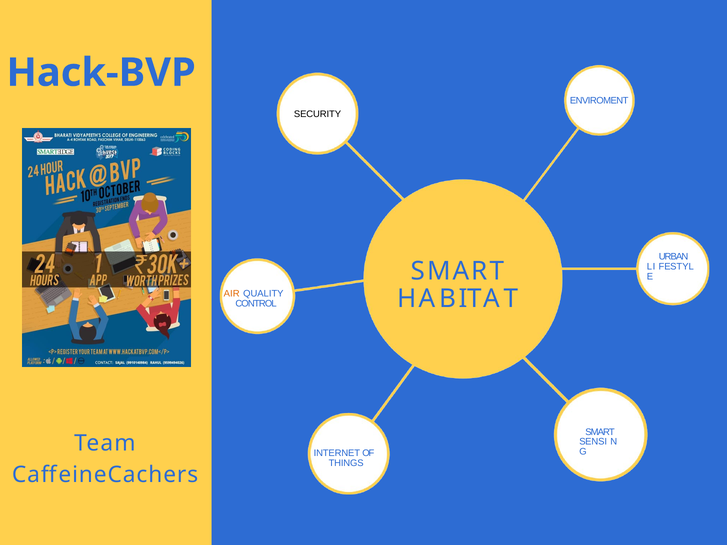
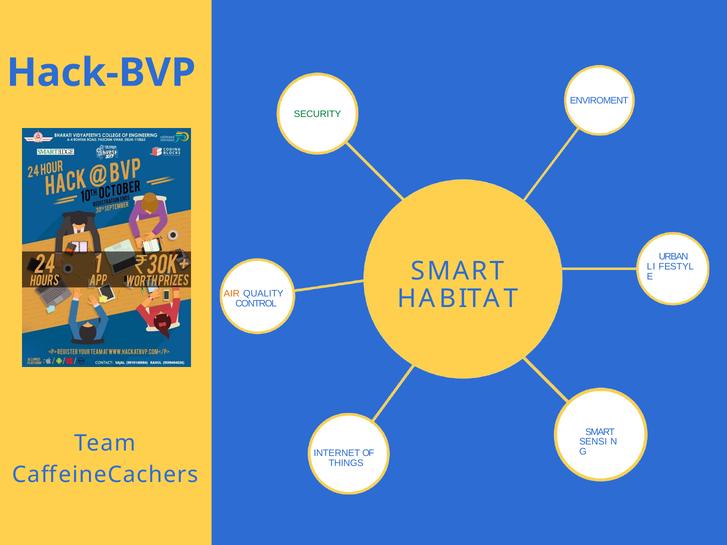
SECURITY colour: black -> green (318, 114)
